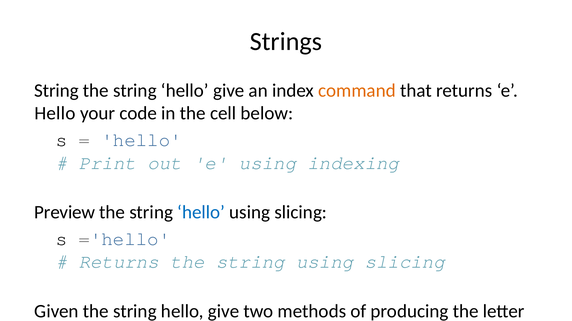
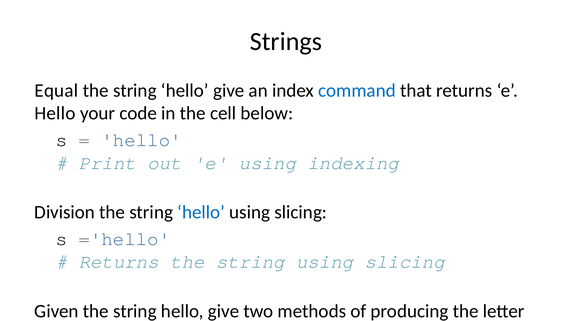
String: String -> Equal (56, 91)
command colour: orange -> blue (357, 91)
Preview: Preview -> Division (65, 213)
